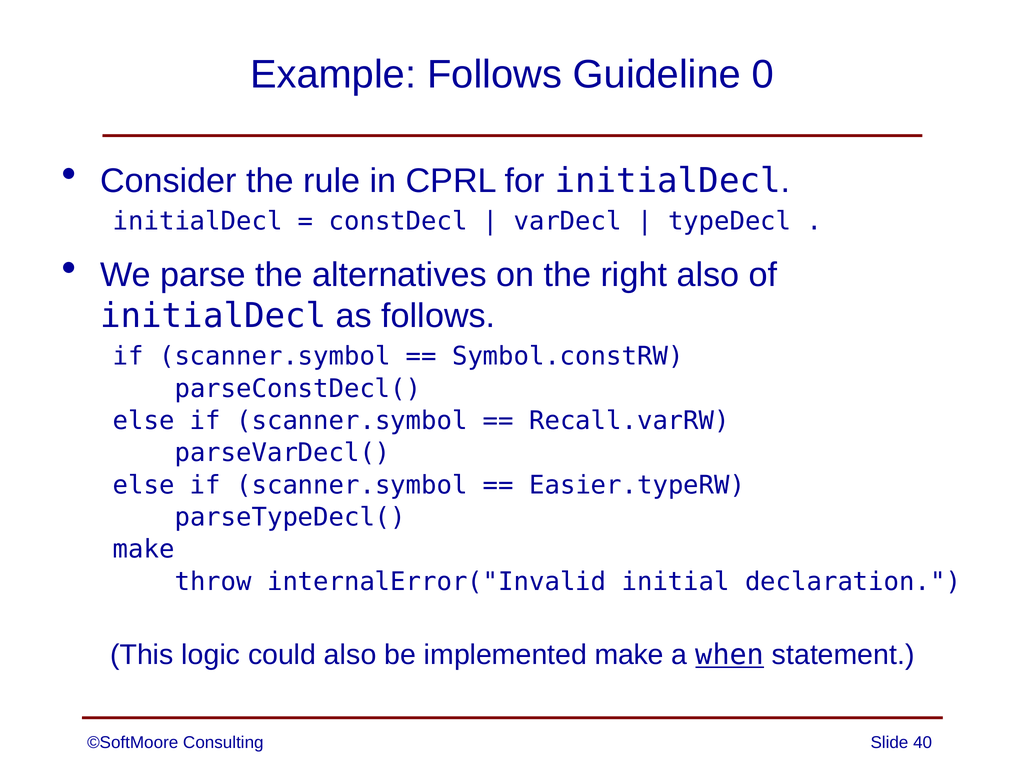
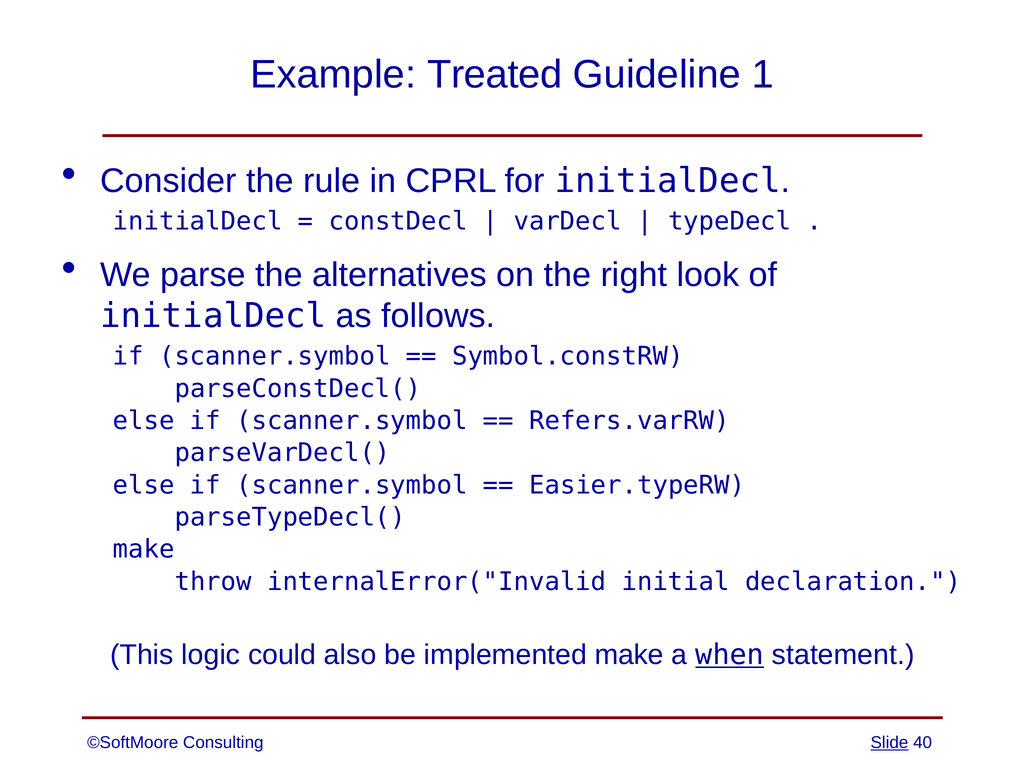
Example Follows: Follows -> Treated (495, 75)
0: 0 -> 1 (763, 75)
right also: also -> look (708, 275)
Recall.varRW: Recall.varRW -> Refers.varRW (629, 421)
Slide underline: none -> present (889, 743)
